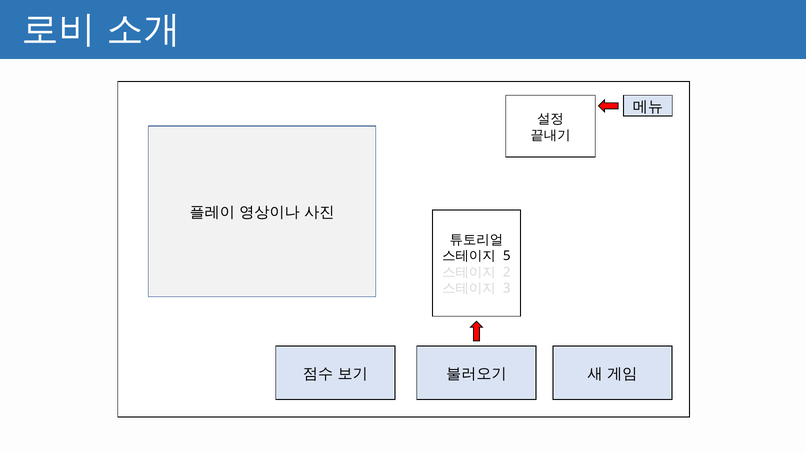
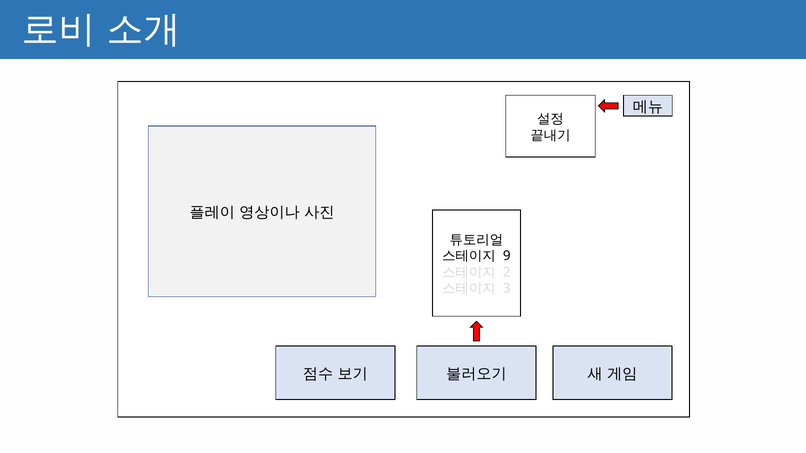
5: 5 -> 9 (507, 256)
